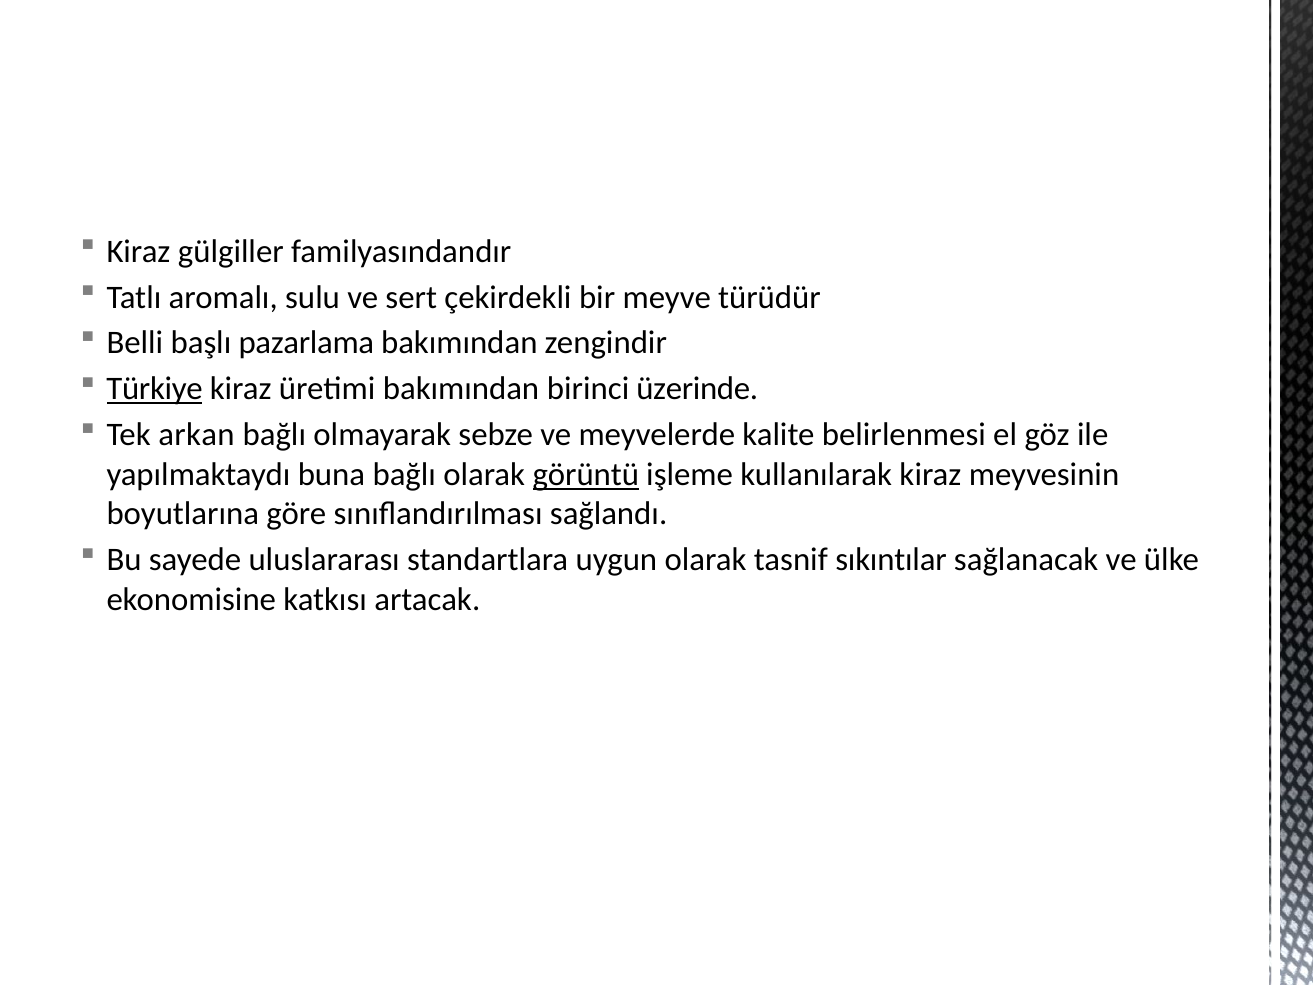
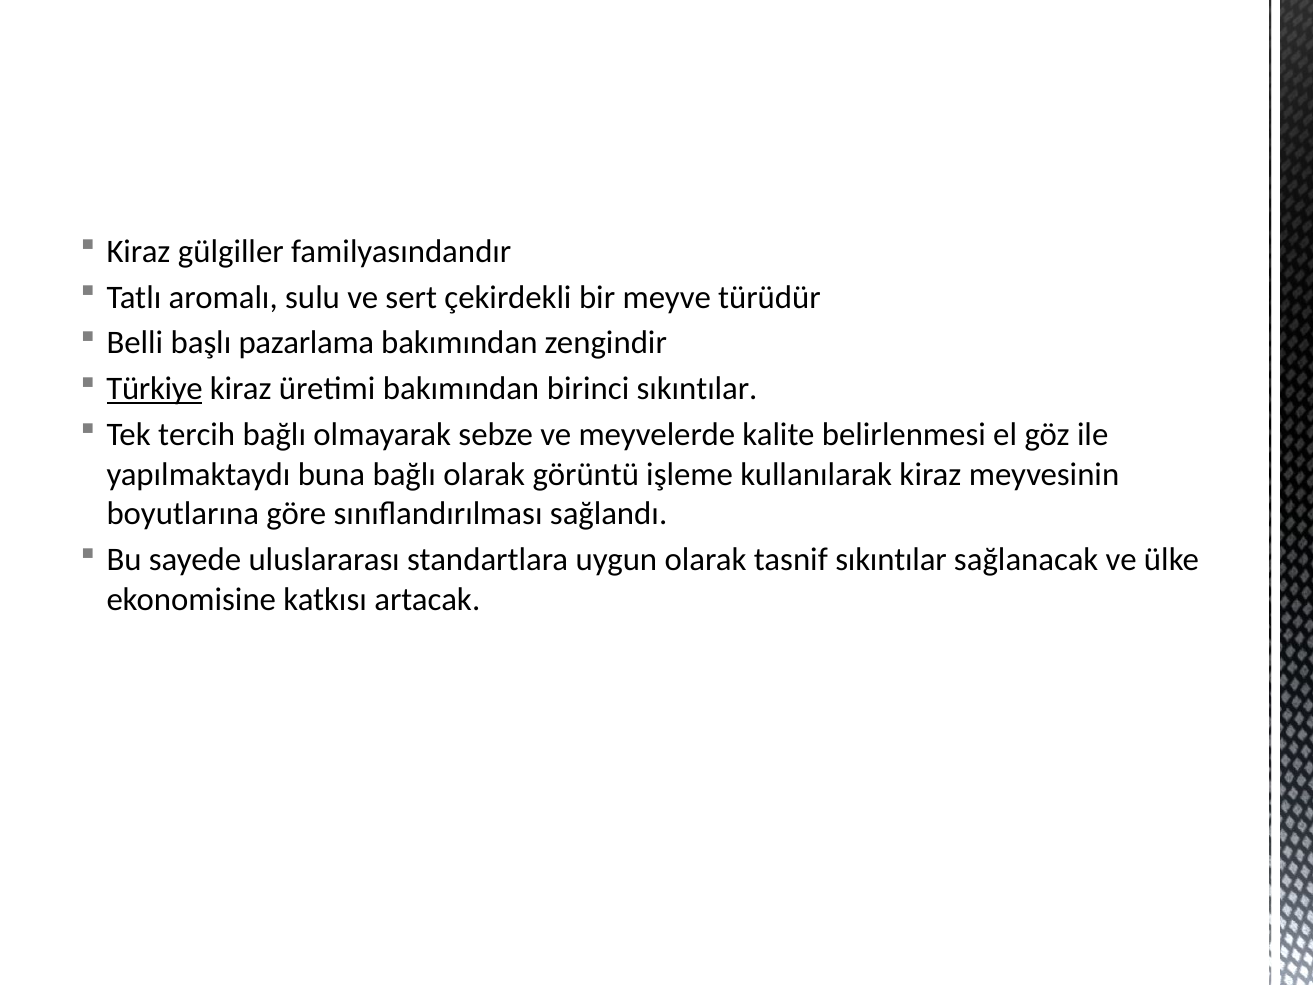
birinci üzerinde: üzerinde -> sıkıntılar (697, 389)
arkan: arkan -> tercih (197, 435)
görüntü underline: present -> none (586, 474)
